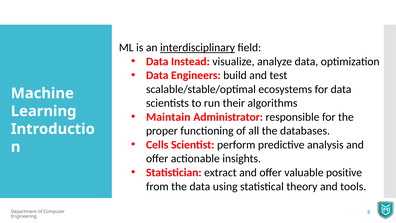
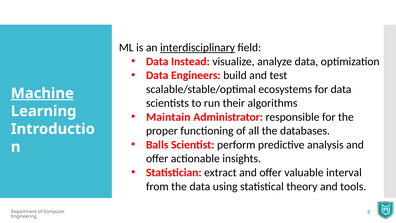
Machine underline: none -> present (42, 93)
Cells: Cells -> Balls (157, 145)
positive: positive -> interval (344, 172)
